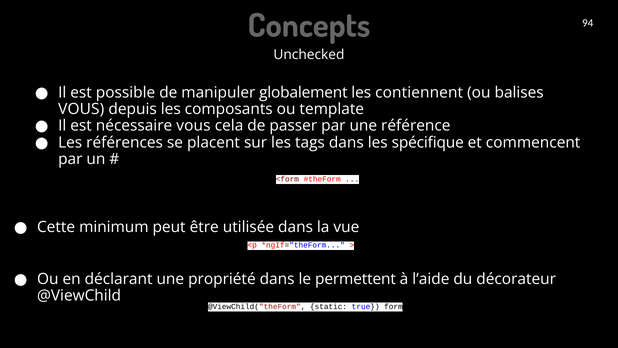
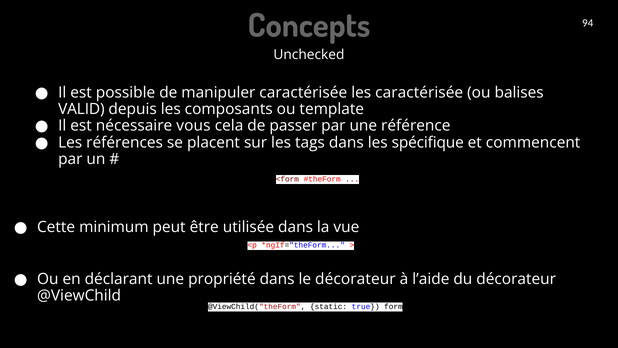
manipuler globalement: globalement -> caractérisée (303, 92)
les contiennent: contiennent -> caractérisée (419, 92)
VOUS: VOUS -> VALID (81, 109)
le permettent: permettent -> décorateur (355, 279)
